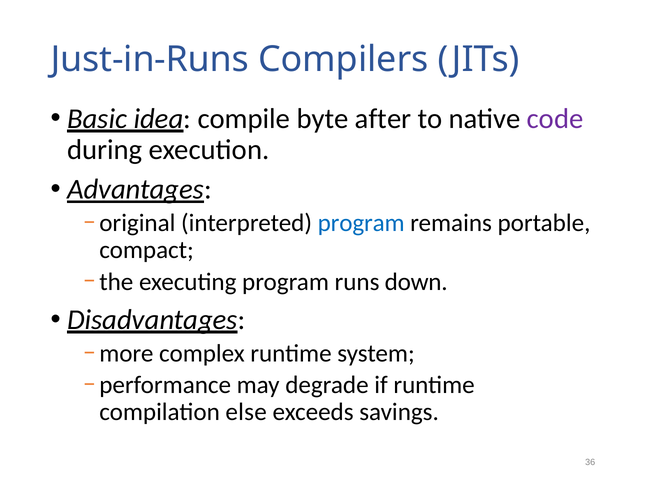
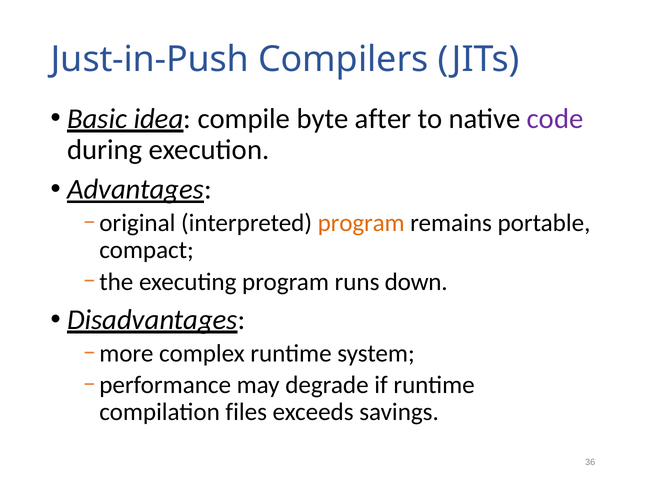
Just-in-Runs: Just-in-Runs -> Just-in-Push (150, 59)
program colour: blue -> orange (361, 223)
else: else -> files (246, 412)
